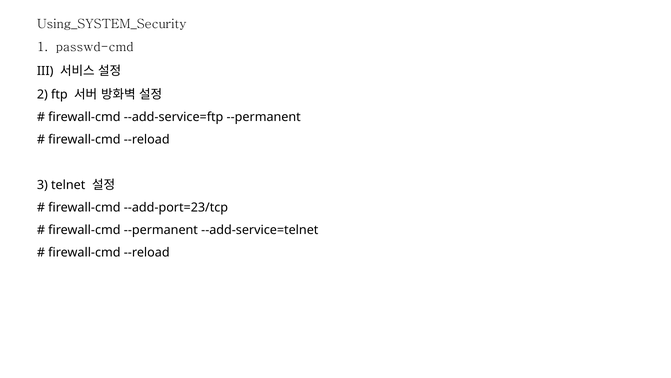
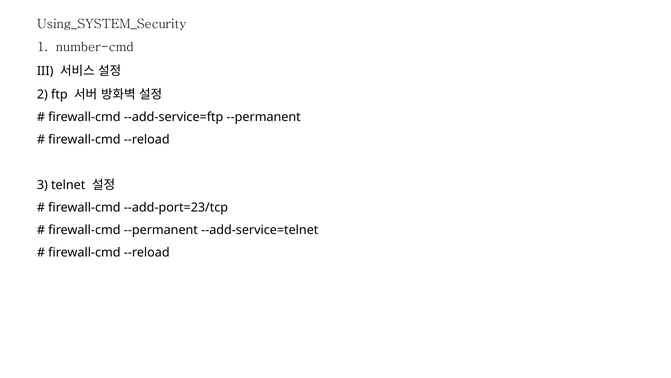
passwd-cmd: passwd-cmd -> number-cmd (95, 47)
